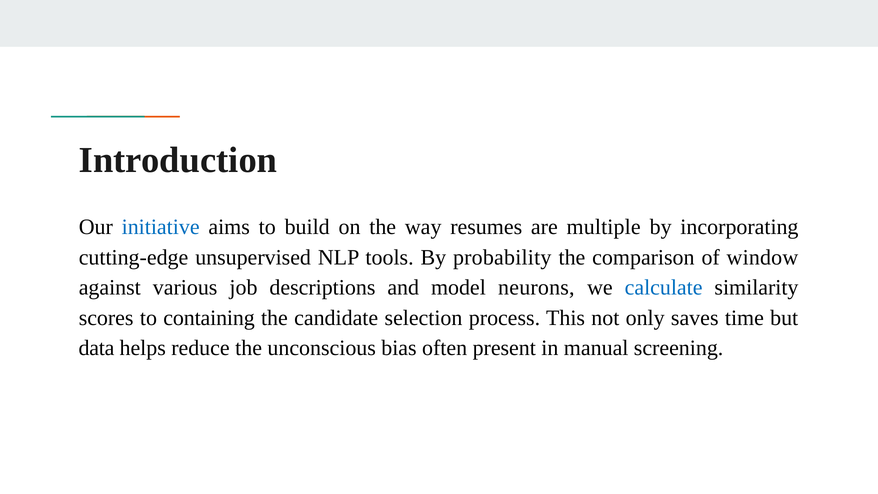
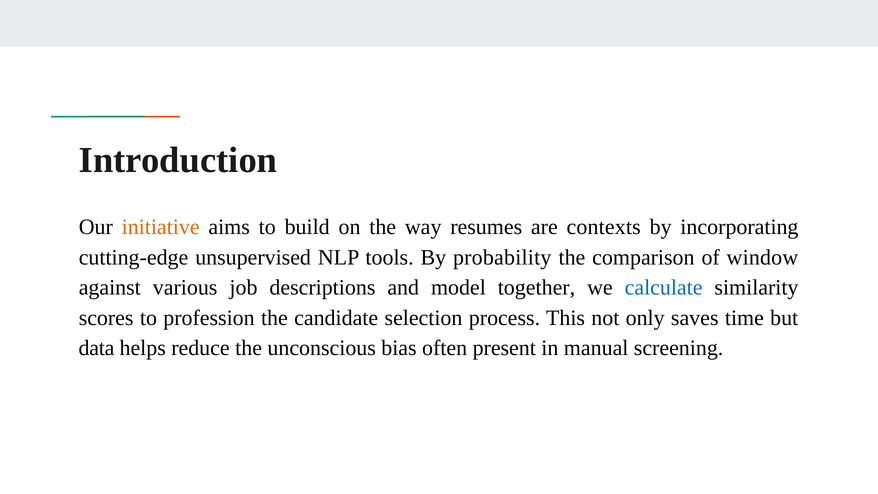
initiative colour: blue -> orange (161, 227)
multiple: multiple -> contexts (604, 227)
neurons: neurons -> together (536, 288)
containing: containing -> profession (209, 318)
